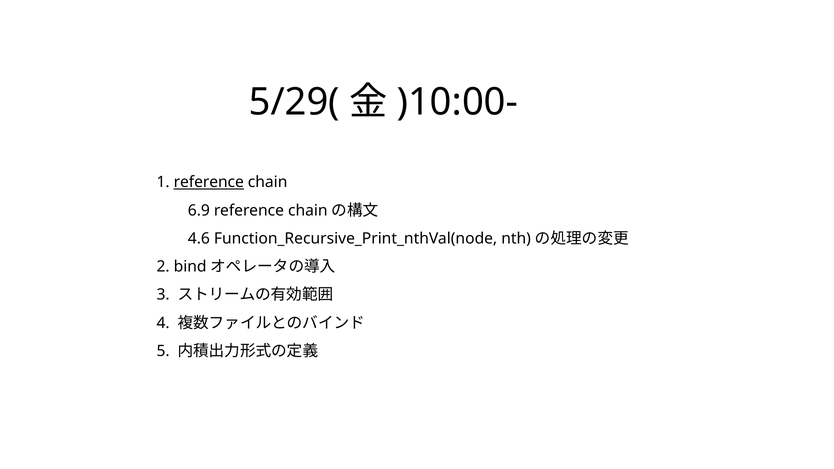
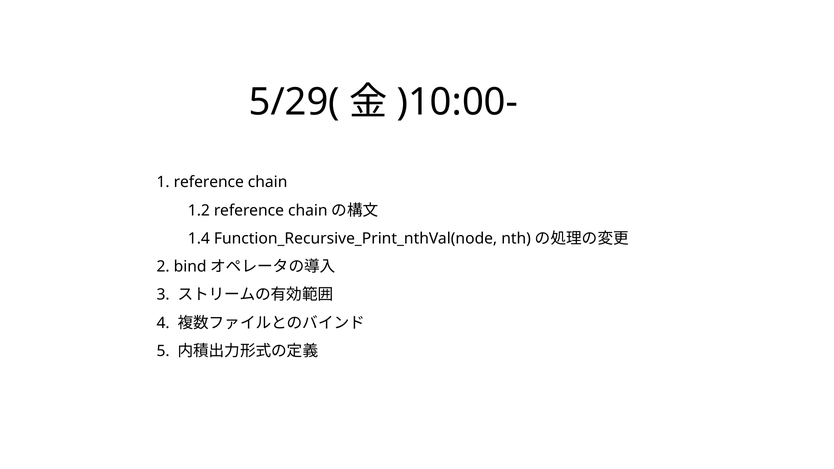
reference underline: present -> none (209, 182)
6.9: 6.9 -> 1.2 (199, 210)
4.6: 4.6 -> 1.4 (199, 239)
